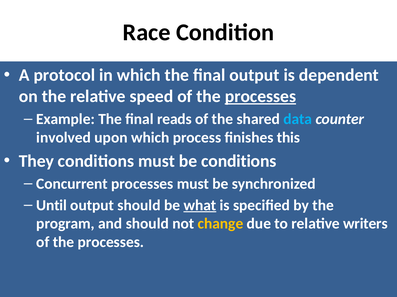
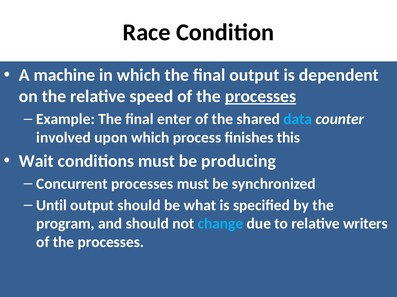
protocol: protocol -> machine (64, 75)
reads: reads -> enter (174, 119)
They: They -> Wait (36, 161)
be conditions: conditions -> producing (239, 161)
what underline: present -> none (200, 206)
change colour: yellow -> light blue (220, 224)
